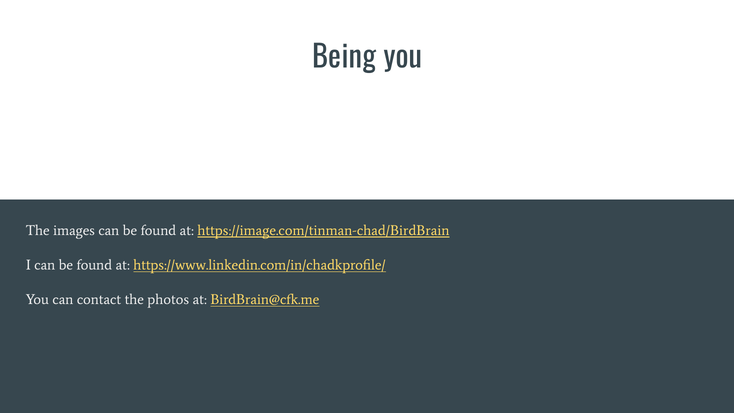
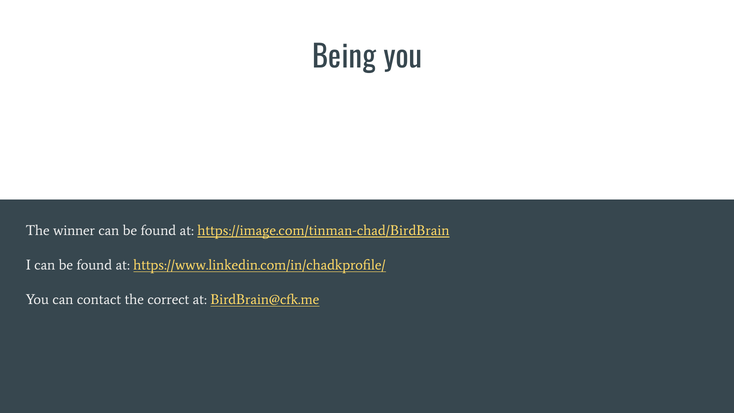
images: images -> winner (74, 230)
photos: photos -> correct (168, 300)
